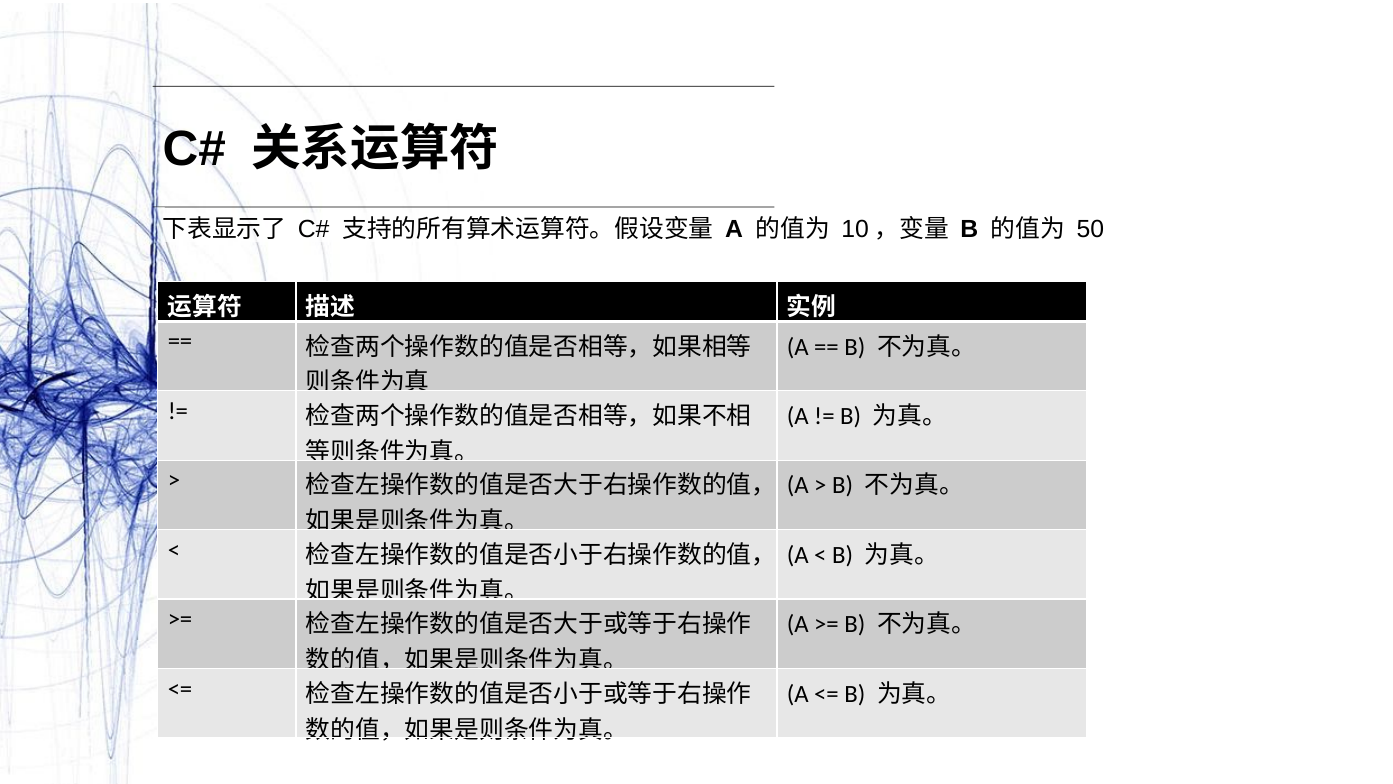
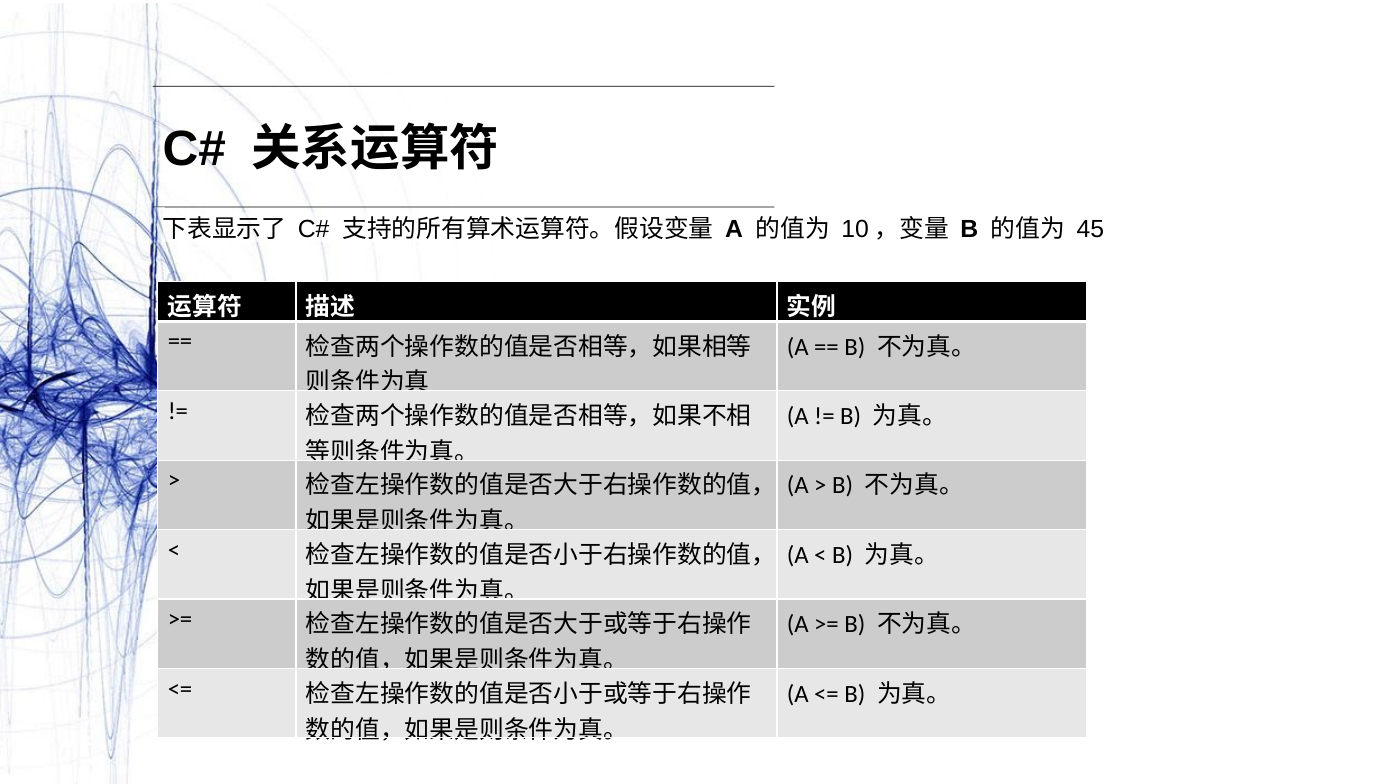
50: 50 -> 45 (1090, 229)
